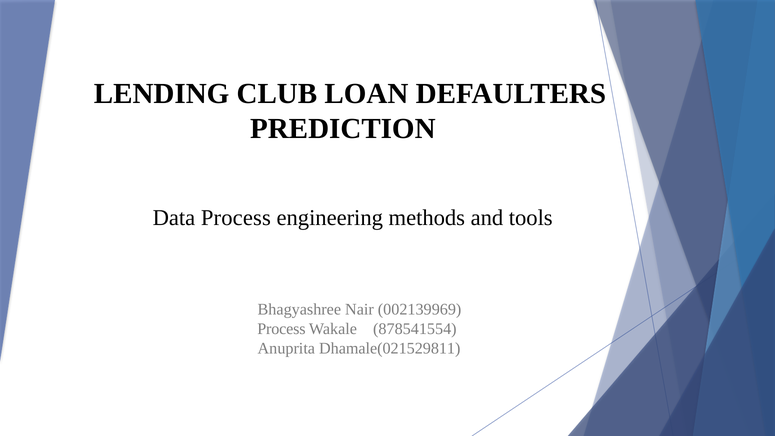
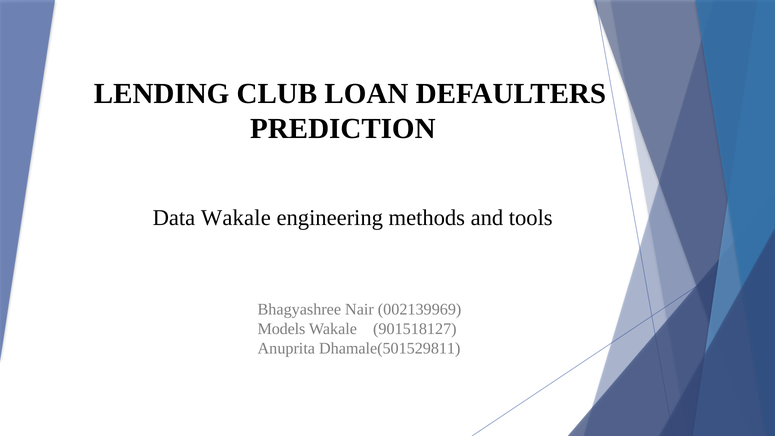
Data Process: Process -> Wakale (236, 218)
Process: Process -> Models (281, 329)
878541554: 878541554 -> 901518127 (415, 329)
Dhamale(021529811: Dhamale(021529811 -> Dhamale(501529811 (390, 348)
